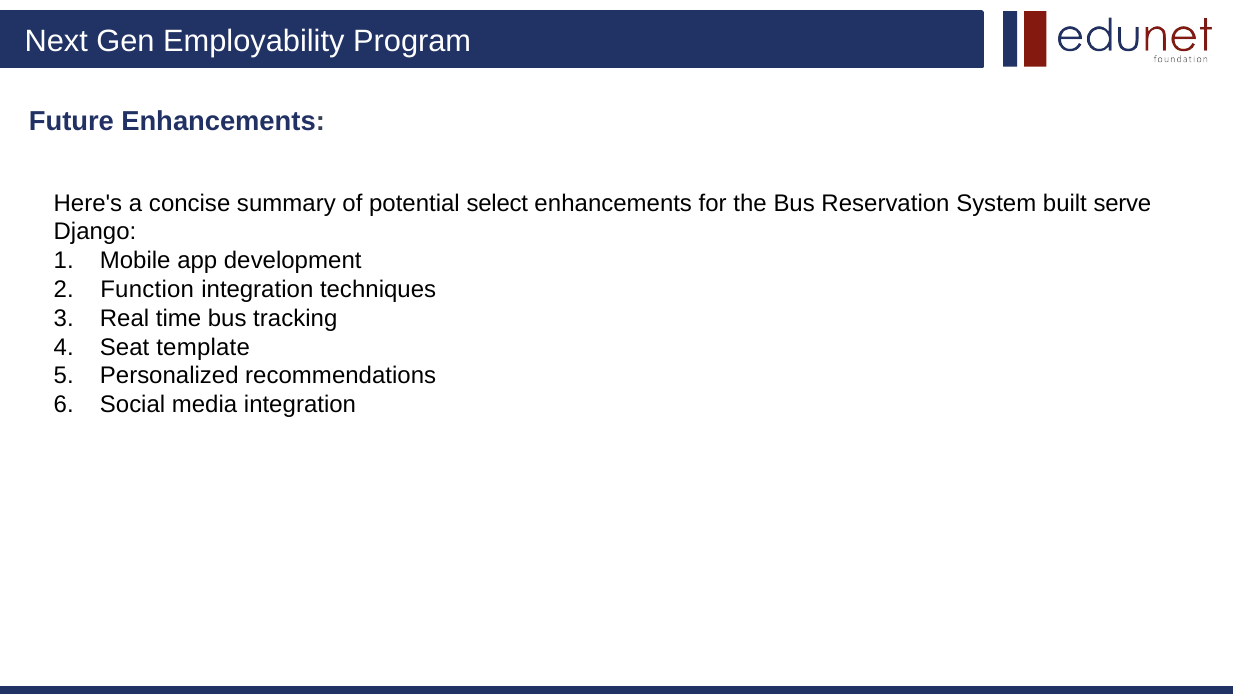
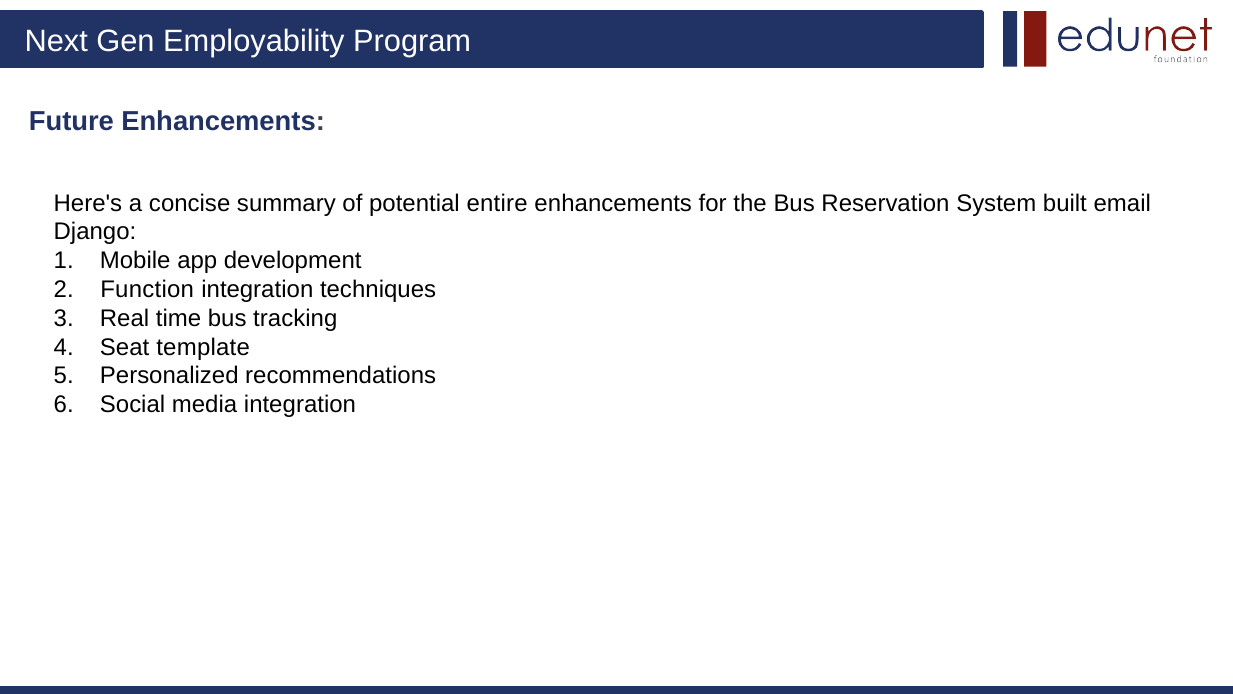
select: select -> entire (497, 203)
serve: serve -> email (1122, 203)
